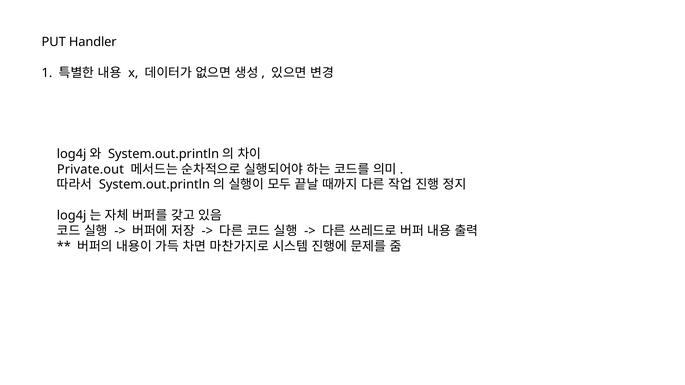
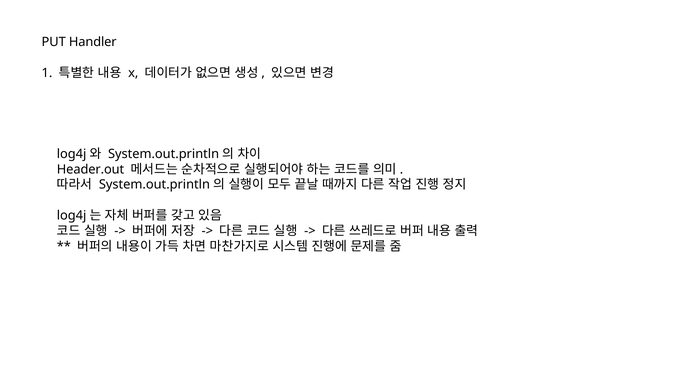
Private.out: Private.out -> Header.out (91, 169)
